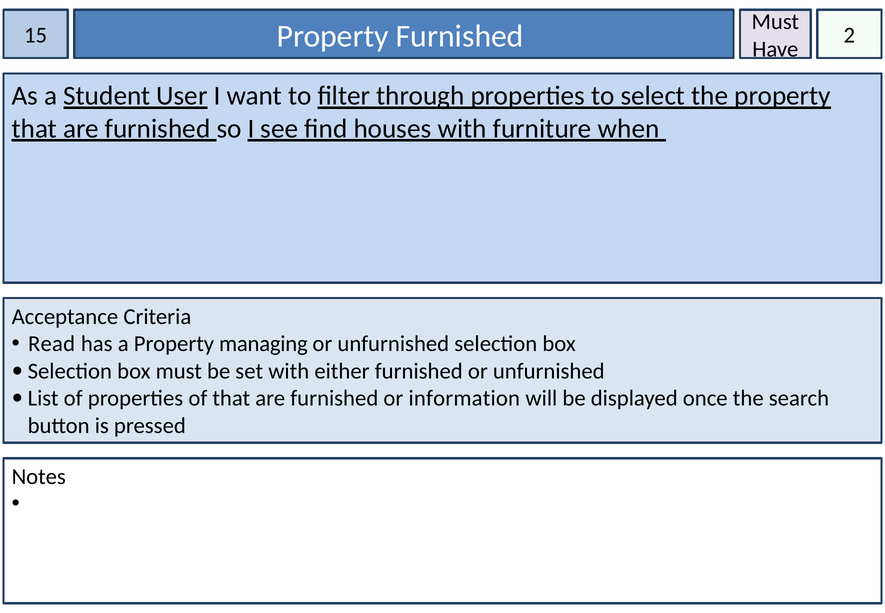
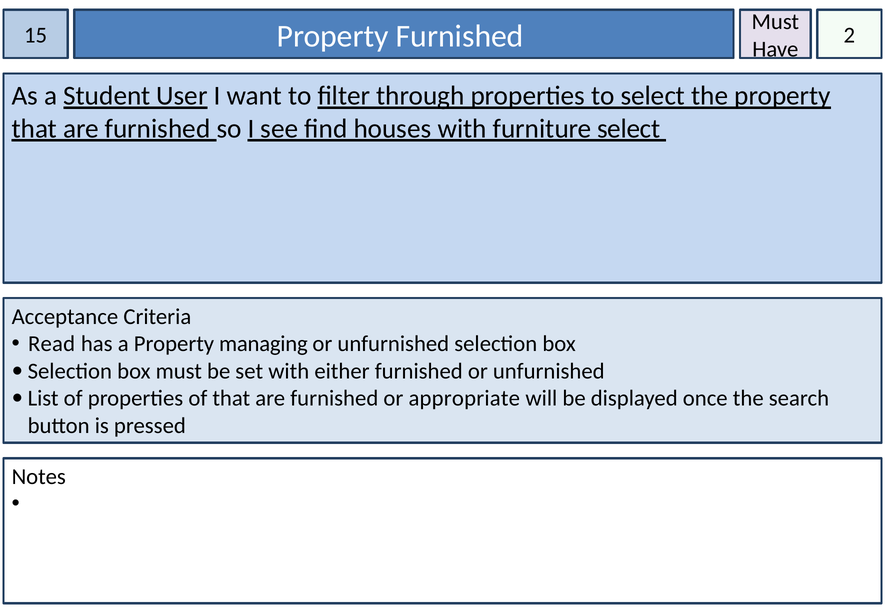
furniture when: when -> select (629, 128)
information: information -> appropriate (464, 398)
